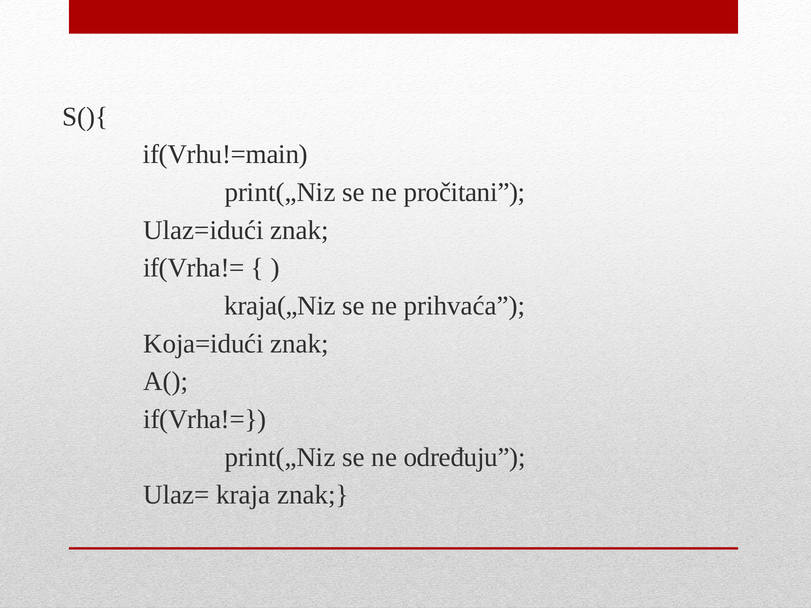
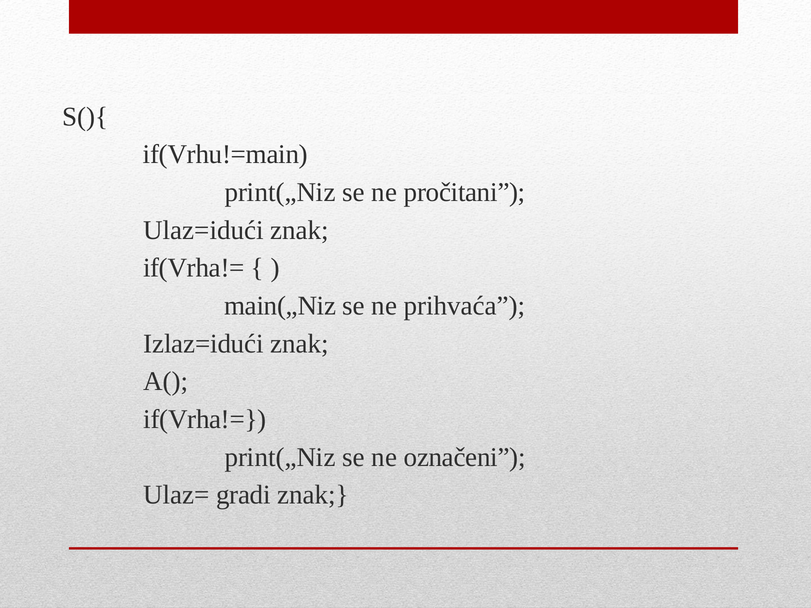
kraja(„Niz: kraja(„Niz -> main(„Niz (280, 306)
Koja=idući: Koja=idući -> Izlaz=idući (204, 344)
određuju: određuju -> označeni (465, 457)
kraja: kraja -> gradi (243, 495)
